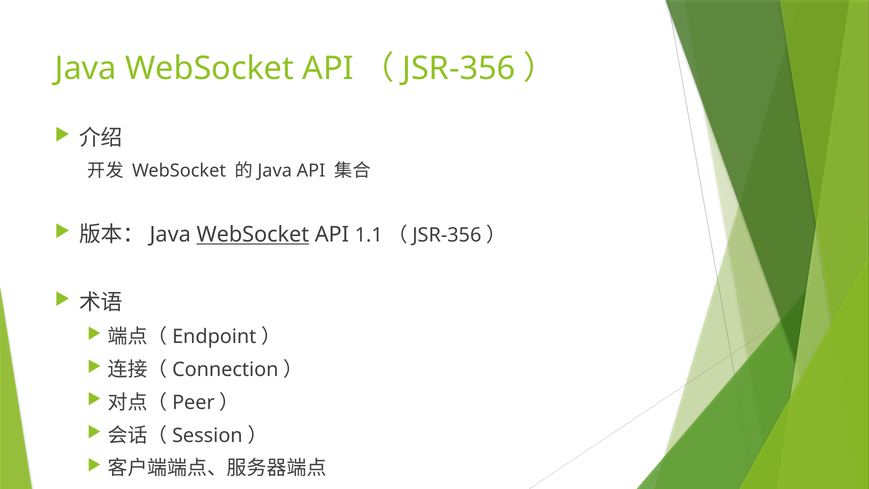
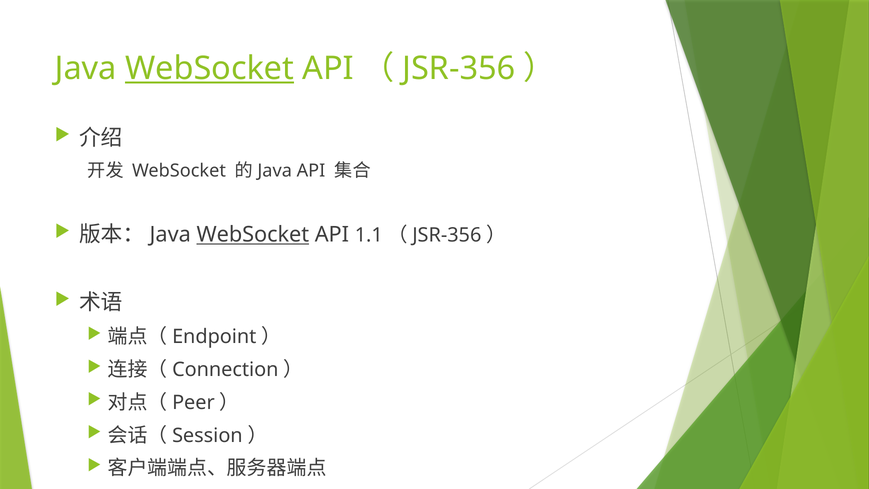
WebSocket underline: none -> present (210, 69)
